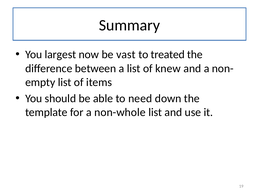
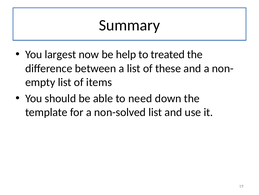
vast: vast -> help (126, 54)
knew: knew -> these (168, 68)
non-whole: non-whole -> non-solved (120, 112)
